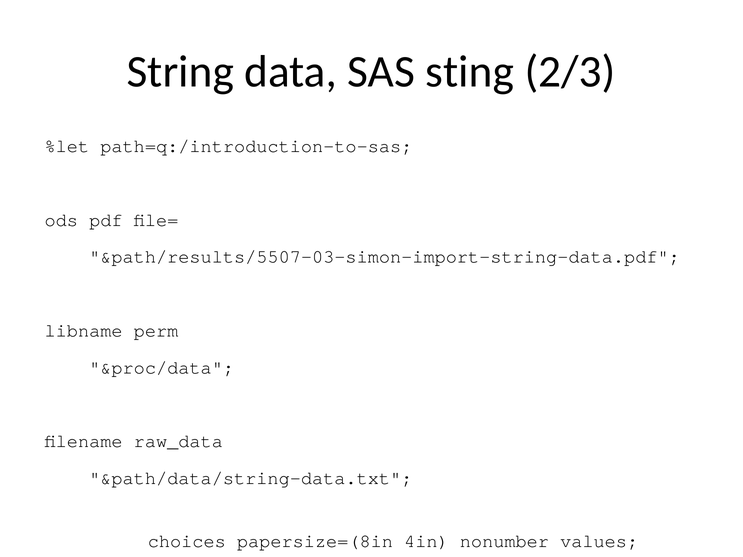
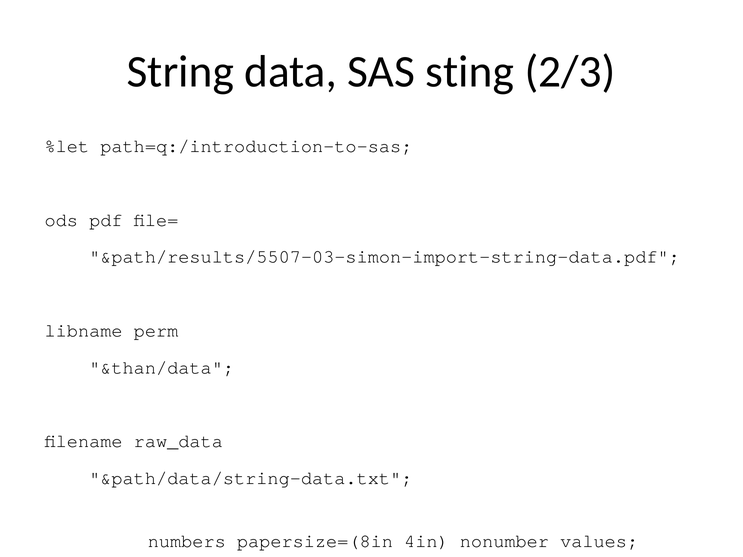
&proc/data: &proc/data -> &than/data (162, 368)
choices: choices -> numbers (187, 541)
